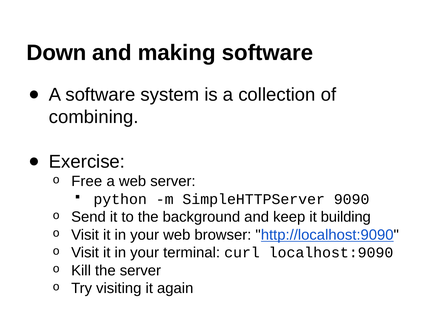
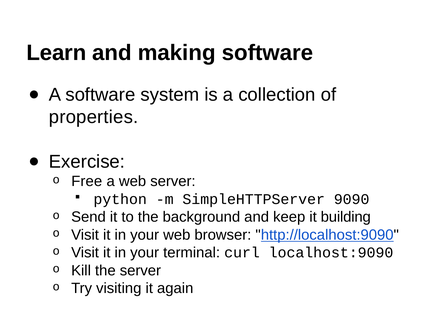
Down: Down -> Learn (56, 53)
combining: combining -> properties (94, 117)
